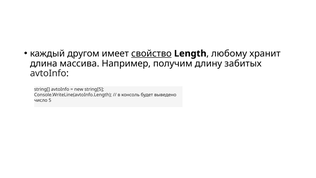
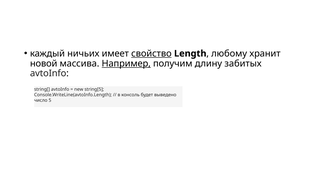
другом: другом -> ничьих (83, 53)
длина: длина -> новой (44, 63)
Например underline: none -> present (126, 63)
